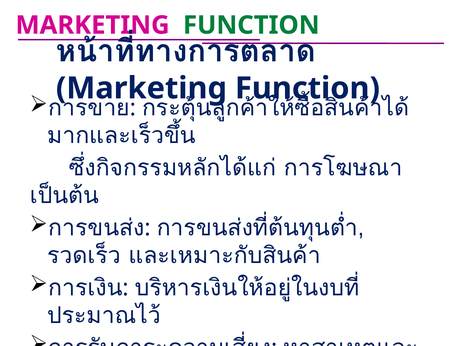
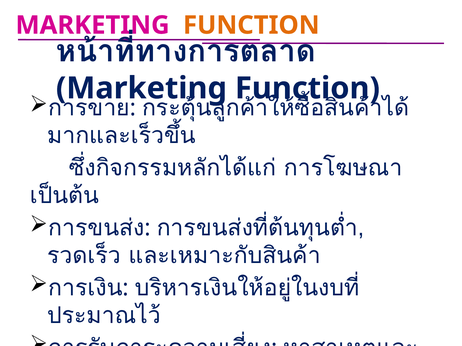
FUNCTION colour: green -> orange (251, 25)
